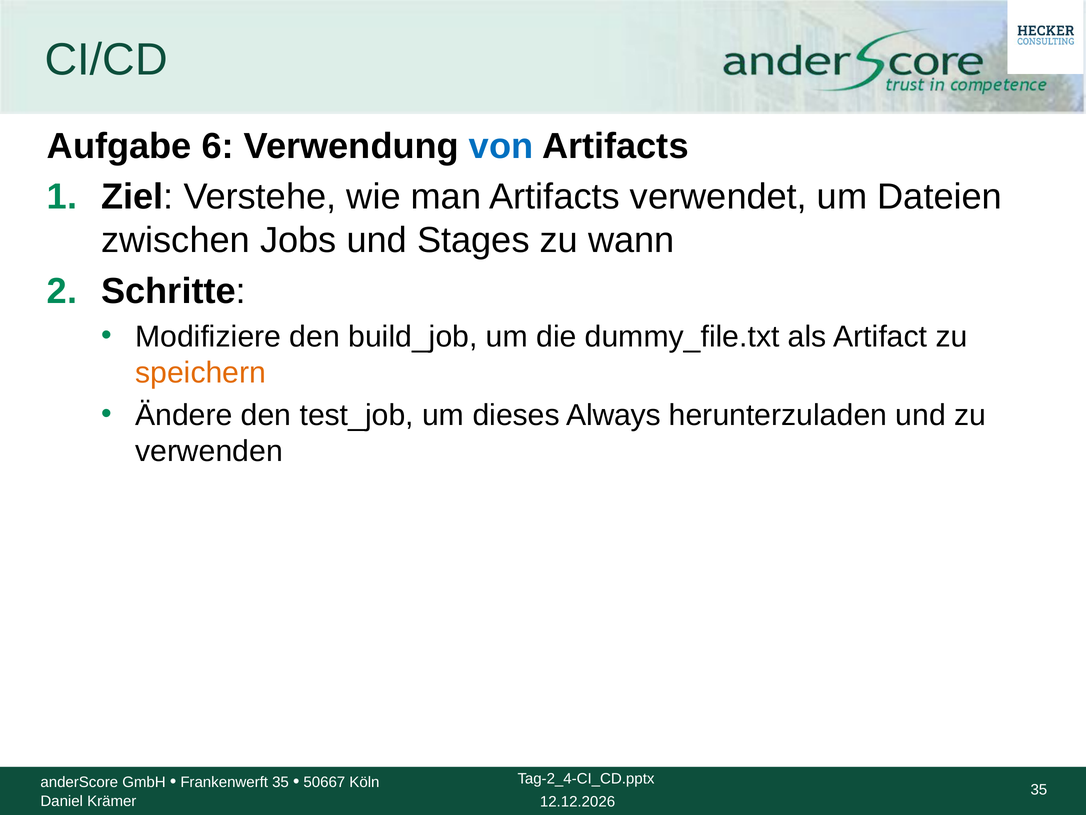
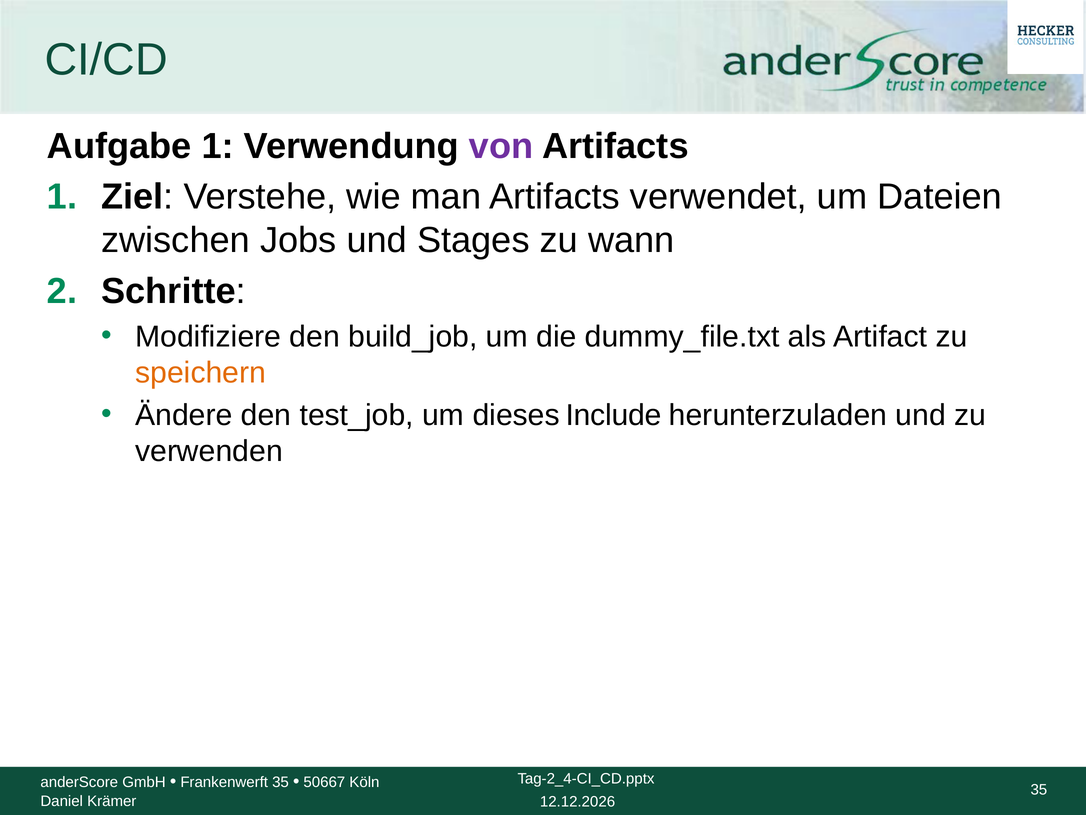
Aufgabe 6: 6 -> 1 (218, 146)
von colour: blue -> purple (501, 146)
Always: Always -> Include (614, 415)
